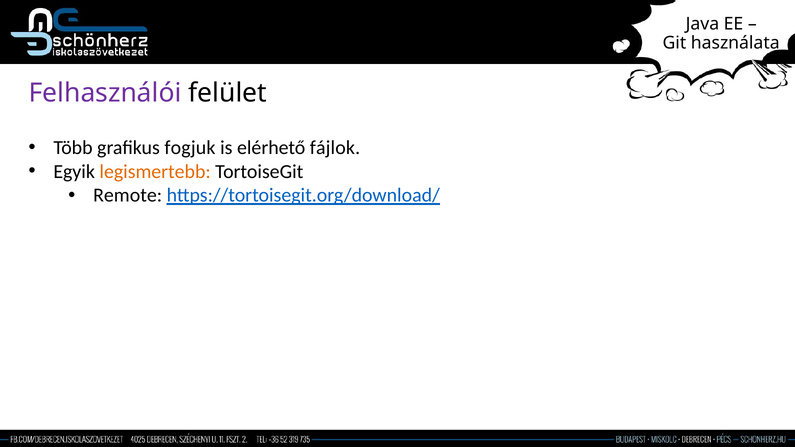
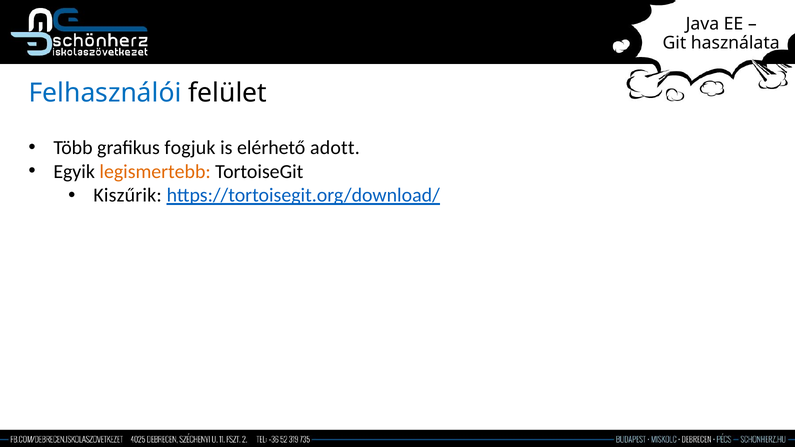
Felhasználói colour: purple -> blue (105, 93)
fájlok: fájlok -> adott (335, 148)
Remote: Remote -> Kiszűrik (128, 195)
